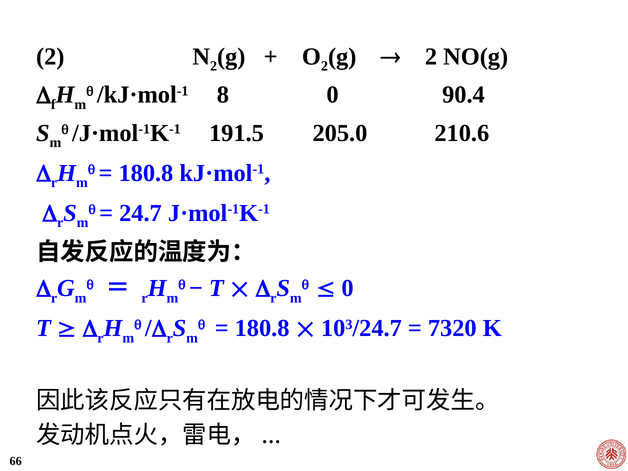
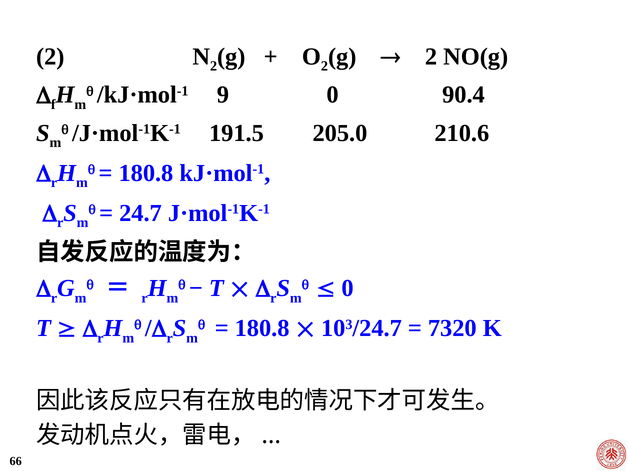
8: 8 -> 9 (223, 95)
